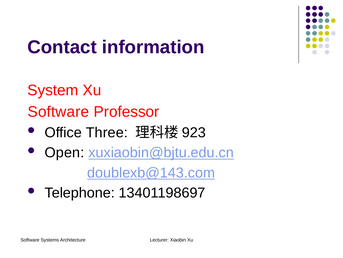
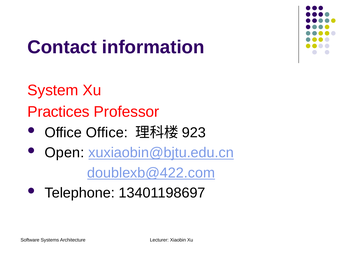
Software: Software -> Practices (58, 112)
Office Three: Three -> Office (107, 132)
doublexb@143.com: doublexb@143.com -> doublexb@422.com (151, 172)
